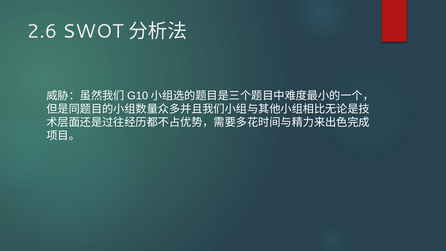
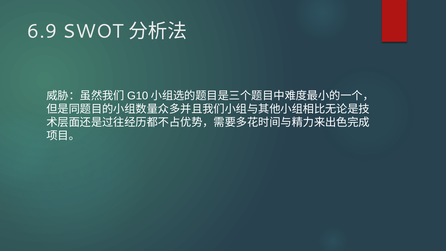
2.6: 2.6 -> 6.9 (42, 31)
